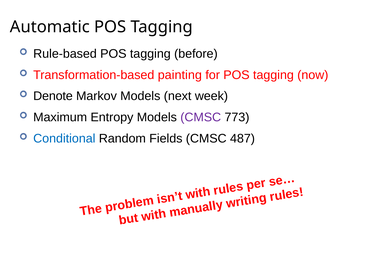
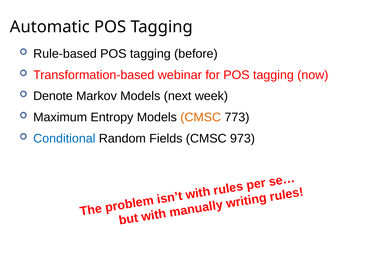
painting: painting -> webinar (180, 75)
CMSC colour: purple -> orange (201, 117)
487: 487 -> 973 (242, 138)
